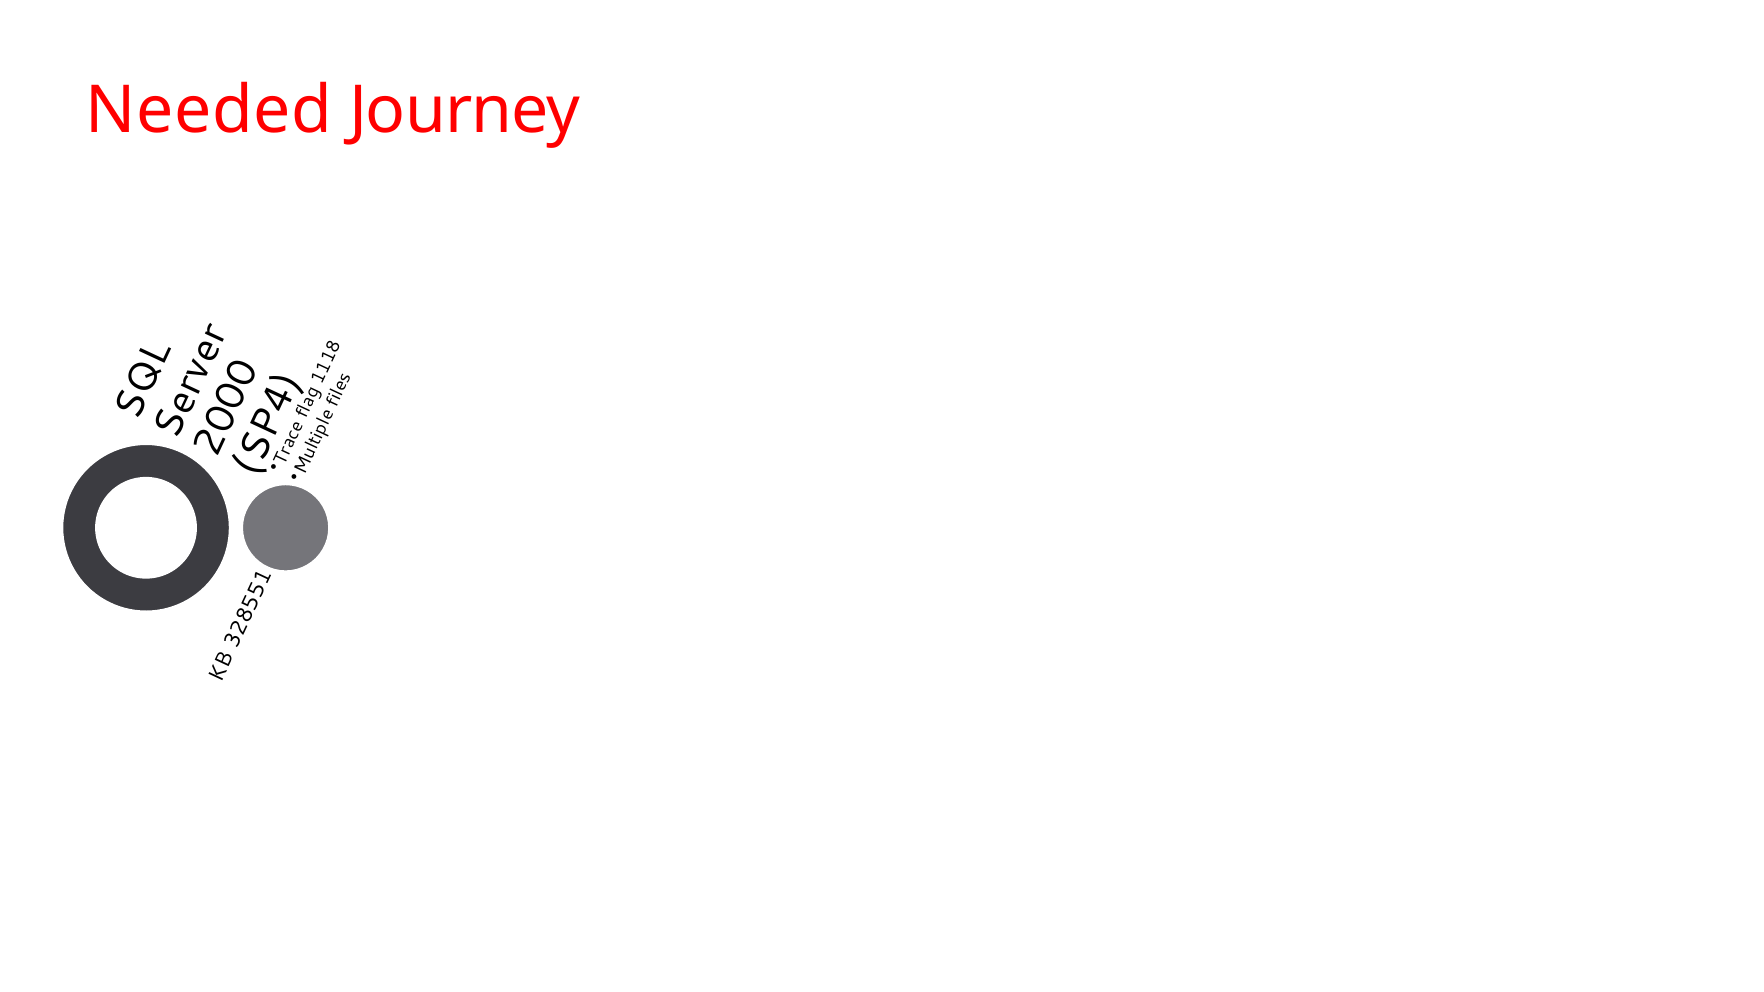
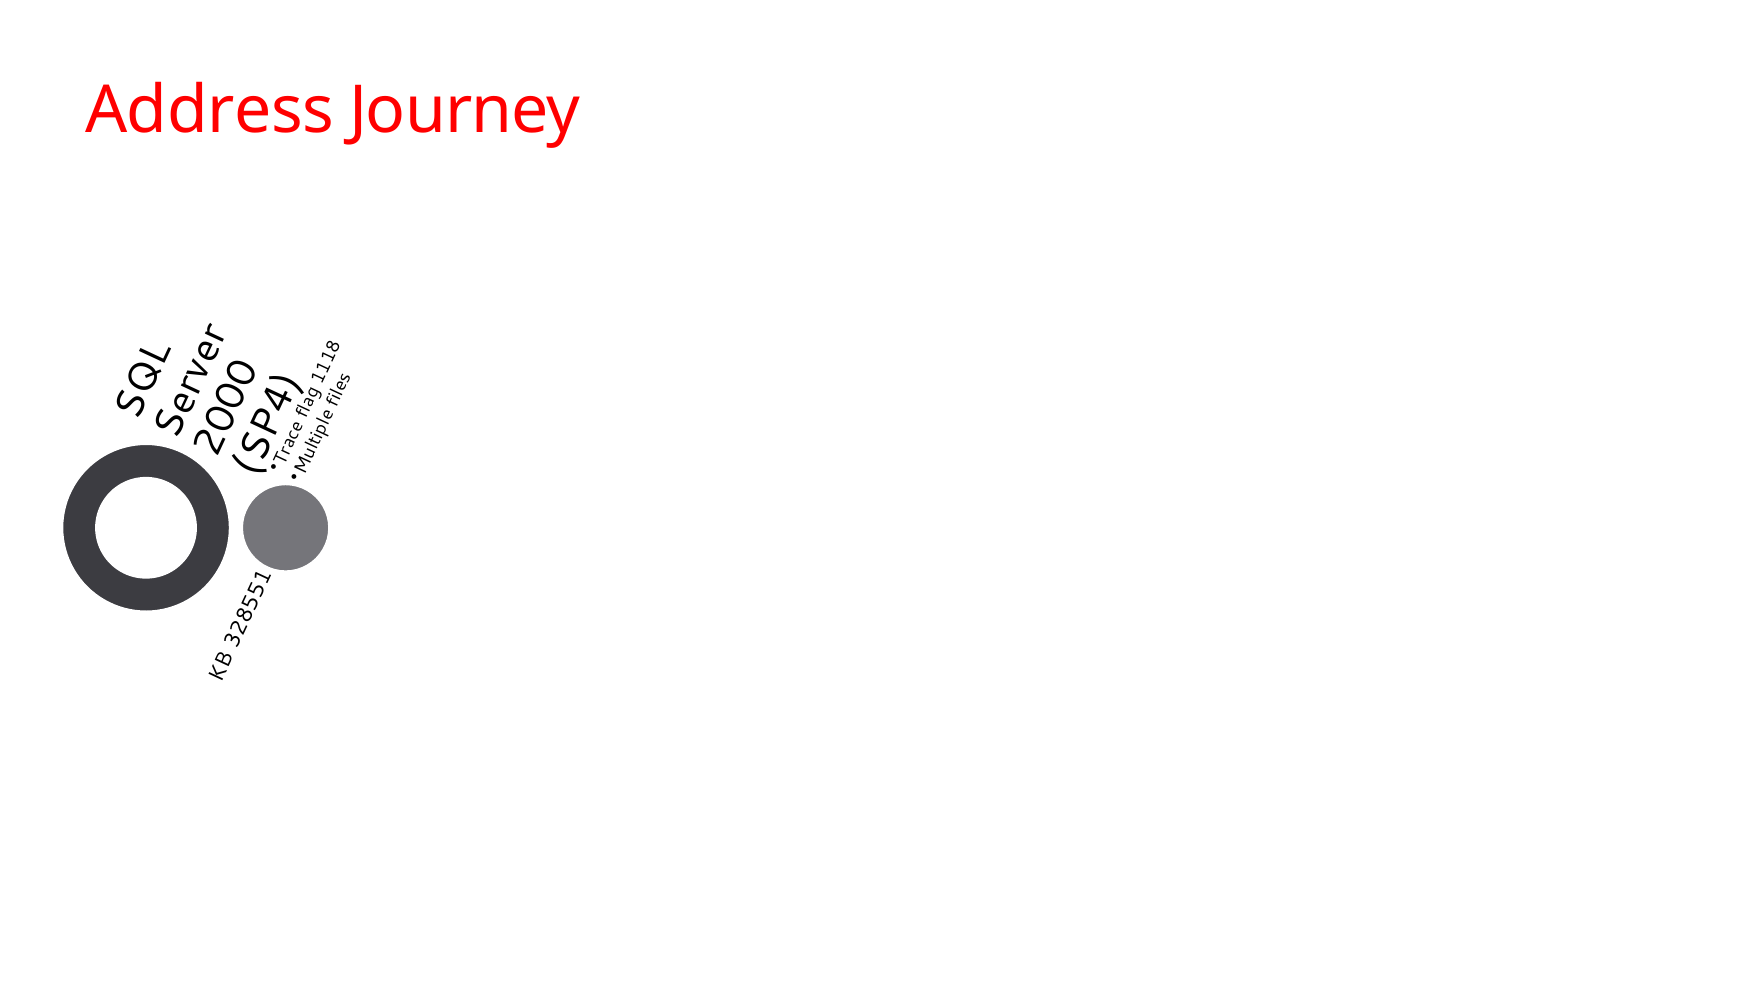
Needed: Needed -> Address (210, 110)
